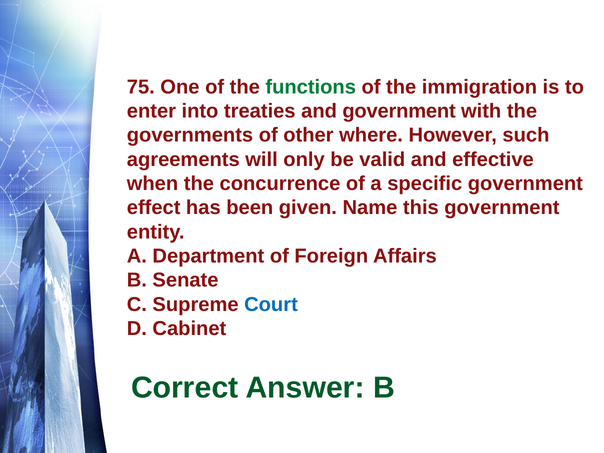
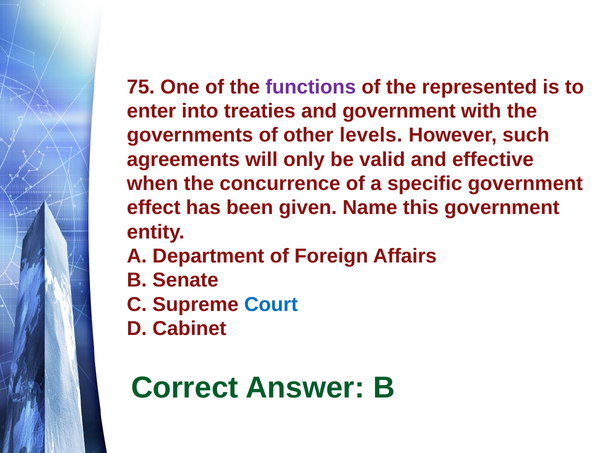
functions colour: green -> purple (311, 87)
immigration: immigration -> represented (479, 87)
where: where -> levels (371, 135)
